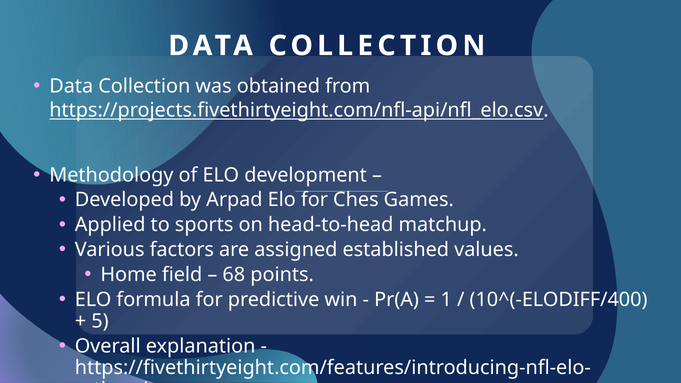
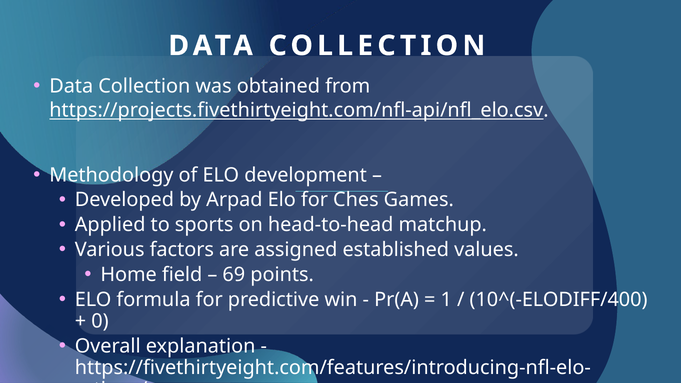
68: 68 -> 69 (234, 275)
5: 5 -> 0 (100, 321)
